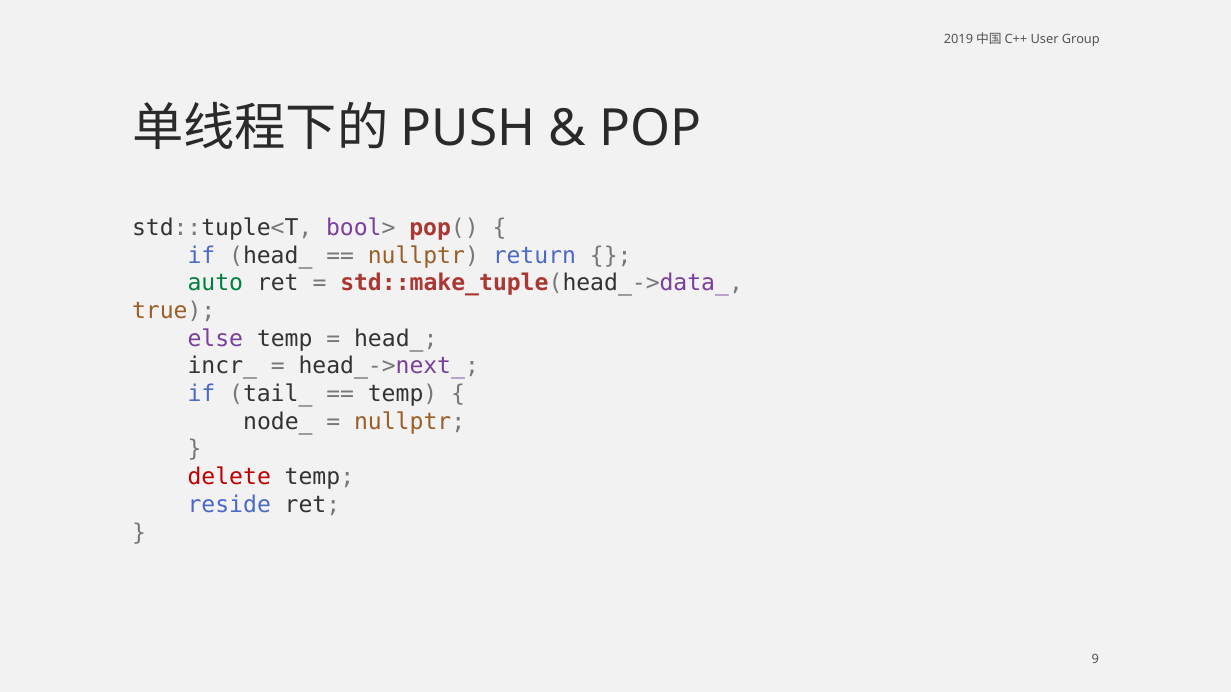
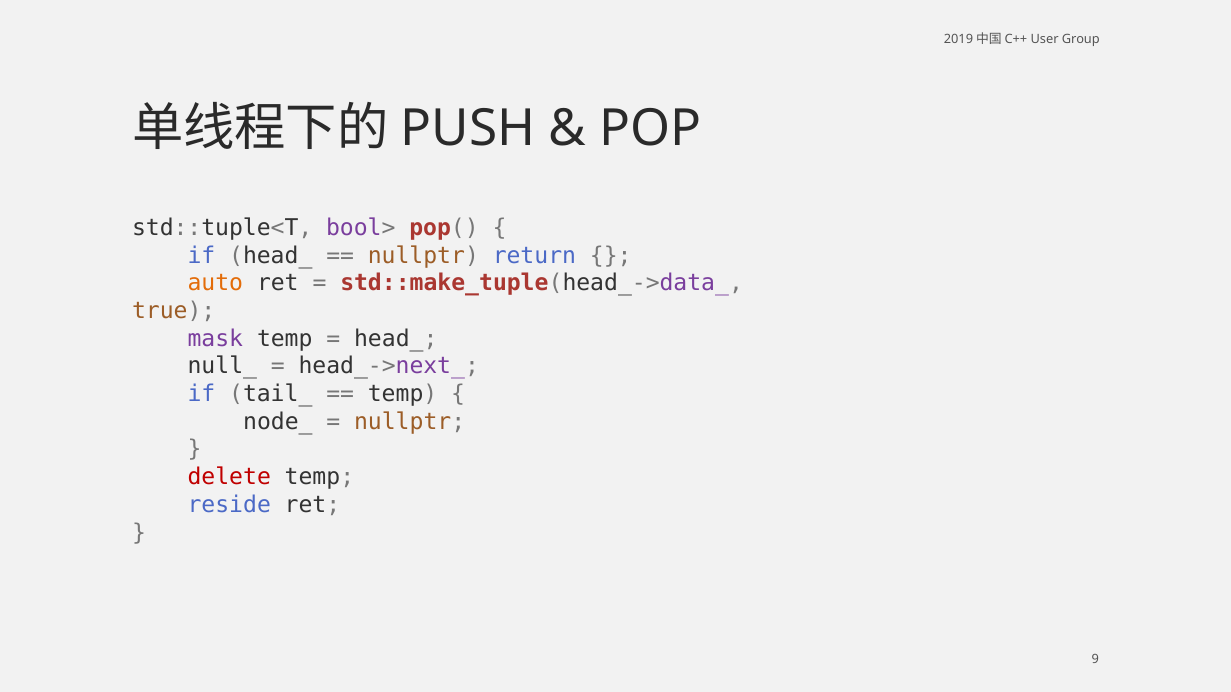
auto colour: green -> orange (215, 284)
else: else -> mask (215, 339)
incr_: incr_ -> null_ (222, 367)
